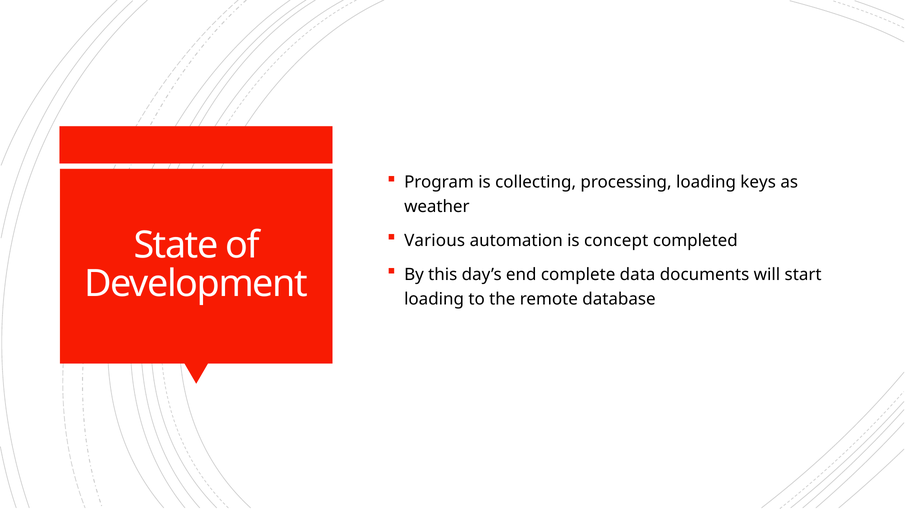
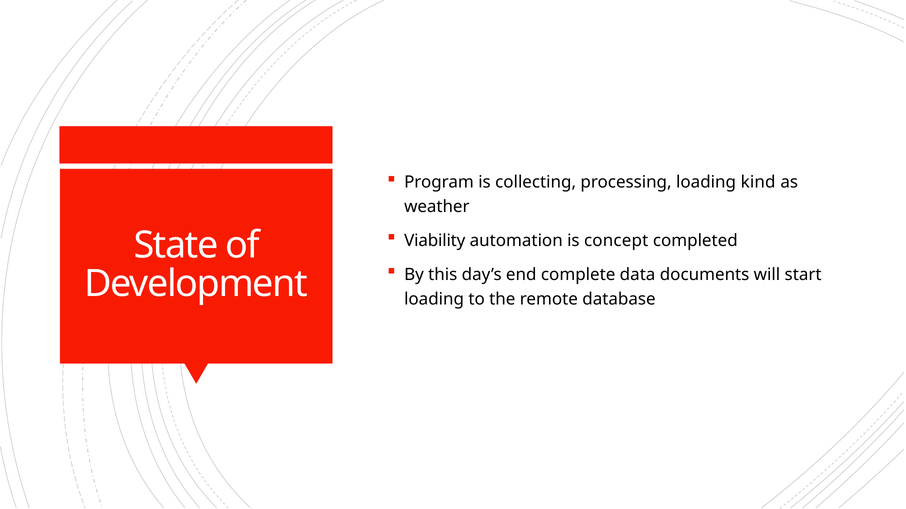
keys: keys -> kind (758, 183)
Various: Various -> Viability (435, 241)
